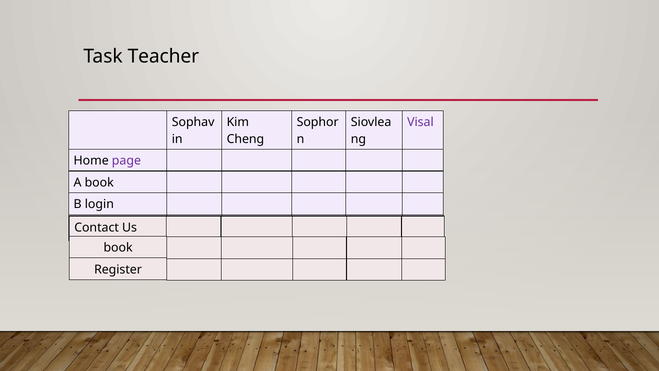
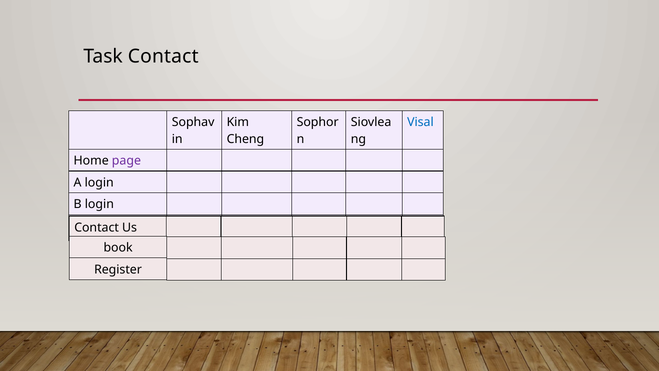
Task Teacher: Teacher -> Contact (163, 56)
Visal colour: purple -> blue (420, 122)
A book: book -> login (99, 182)
